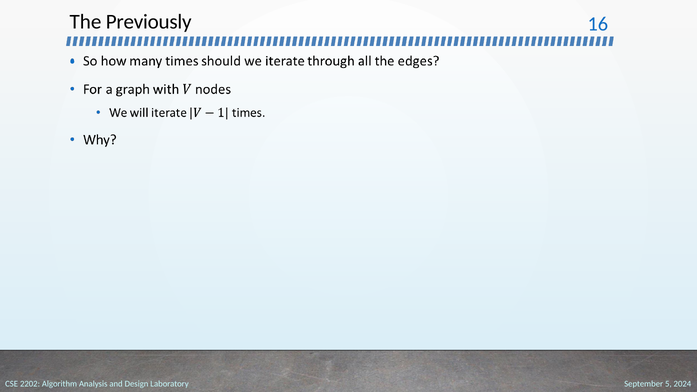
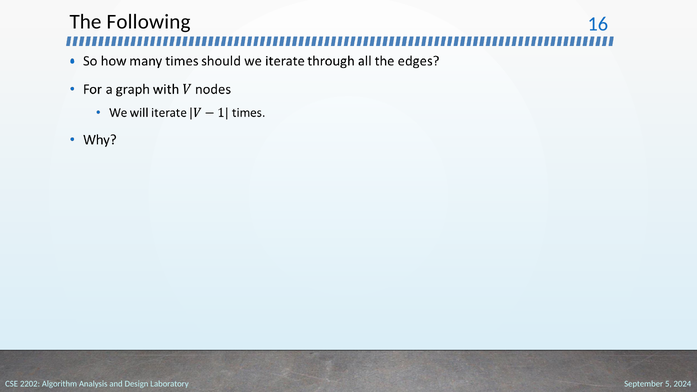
Previously: Previously -> Following (149, 22)
